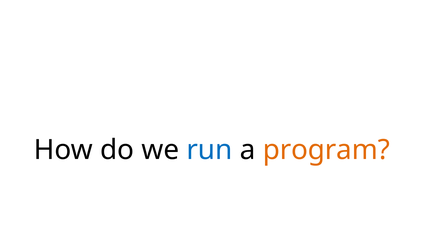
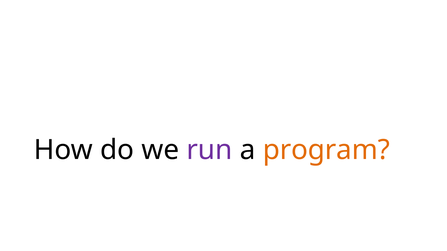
run colour: blue -> purple (209, 150)
